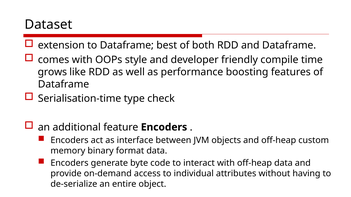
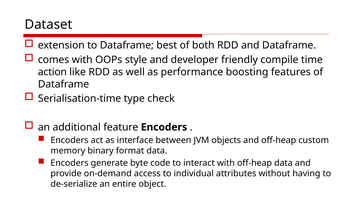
grows: grows -> action (52, 72)
